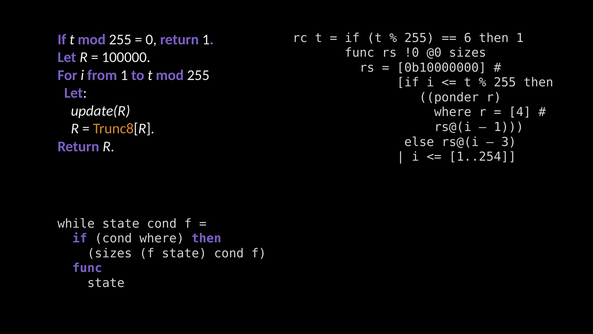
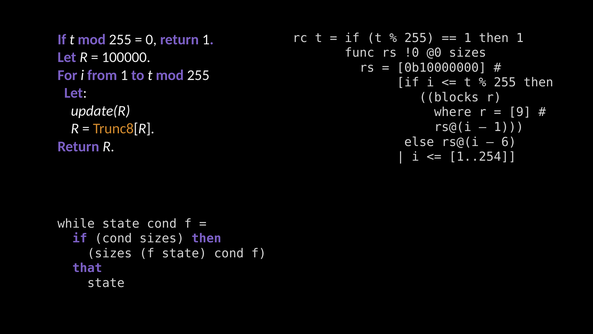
6: 6 -> 1 (468, 38)
ponder: ponder -> blocks (449, 97)
4: 4 -> 9 (520, 112)
3: 3 -> 6 (509, 142)
cond where: where -> sizes (162, 238)
func: func -> that (87, 268)
